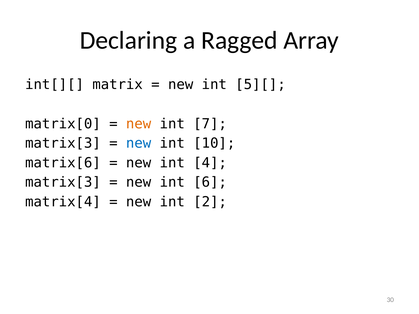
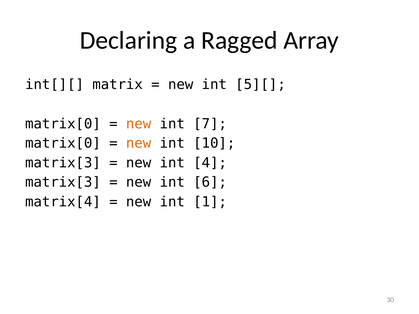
matrix[3: matrix[3 -> matrix[0 (63, 143)
new colour: blue -> orange (139, 143)
matrix[6: matrix[6 -> matrix[3 (63, 163)
2: 2 -> 1 (210, 202)
